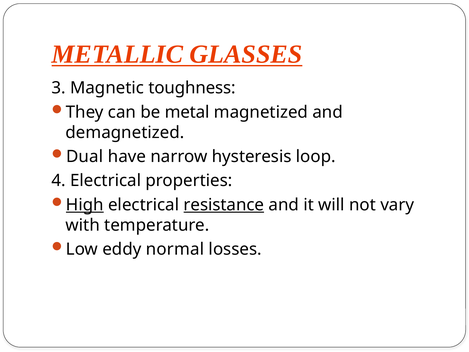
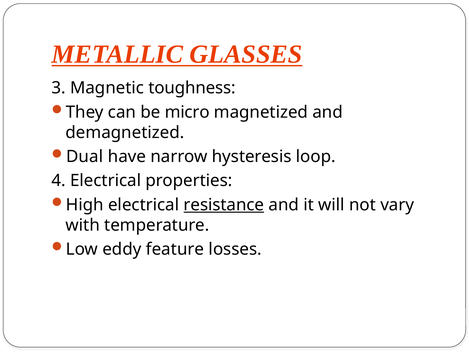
metal: metal -> micro (187, 112)
High underline: present -> none (85, 205)
normal: normal -> feature (175, 249)
